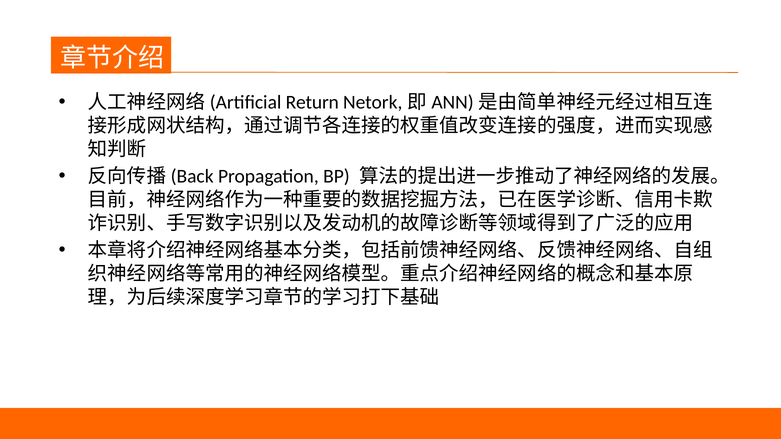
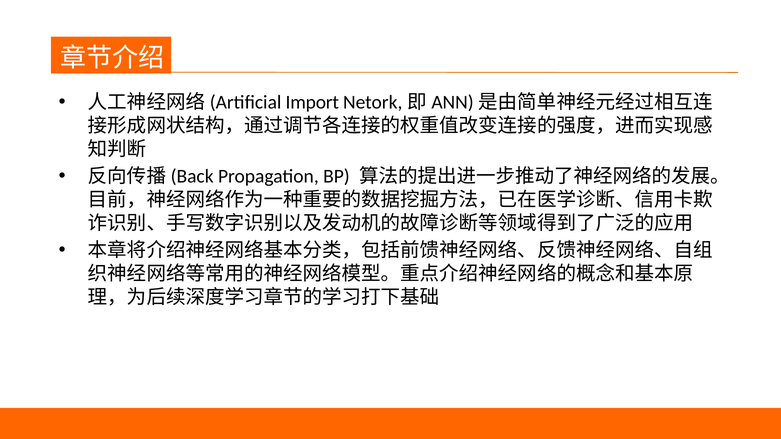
Return: Return -> Import (312, 102)
